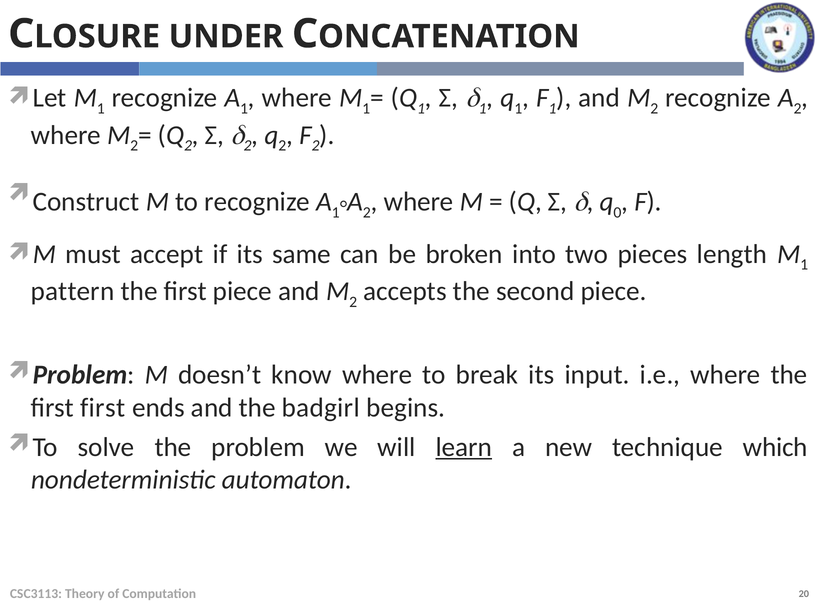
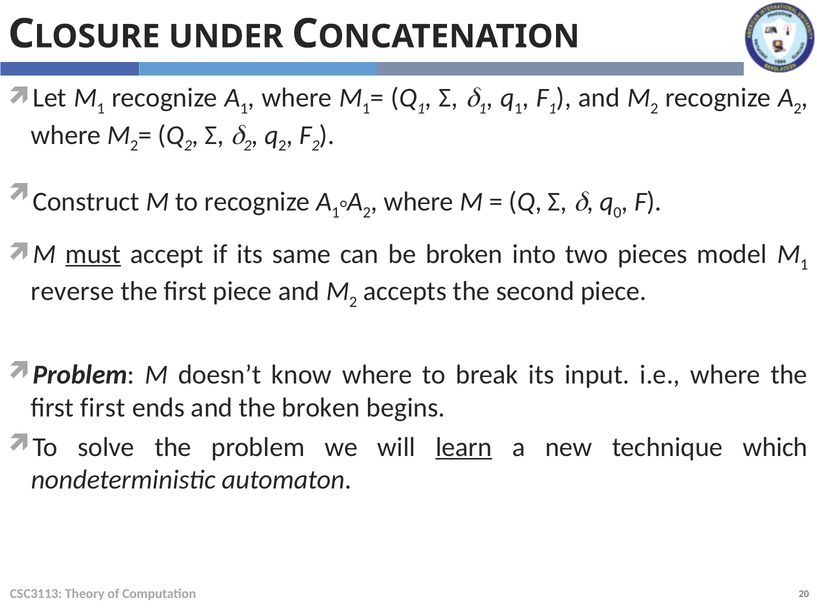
must underline: none -> present (93, 254)
length: length -> model (732, 254)
pattern: pattern -> reverse (73, 291)
the badgirl: badgirl -> broken (321, 407)
